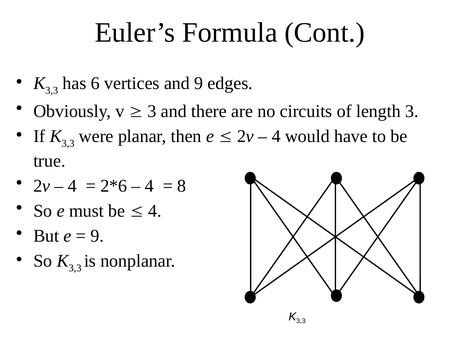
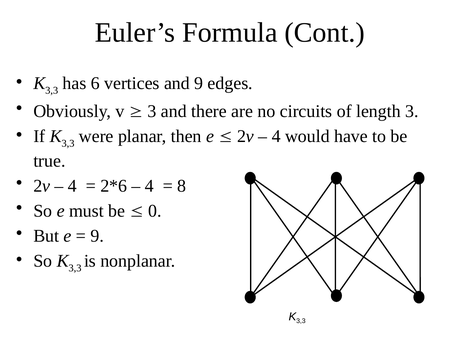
4: 4 -> 0 (155, 211)
